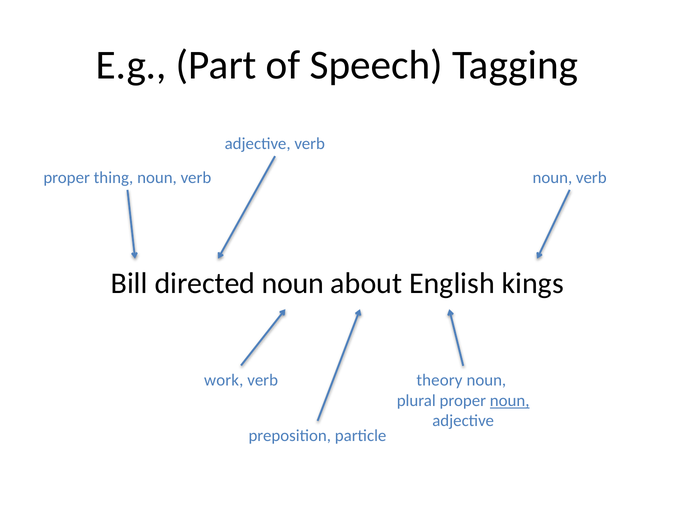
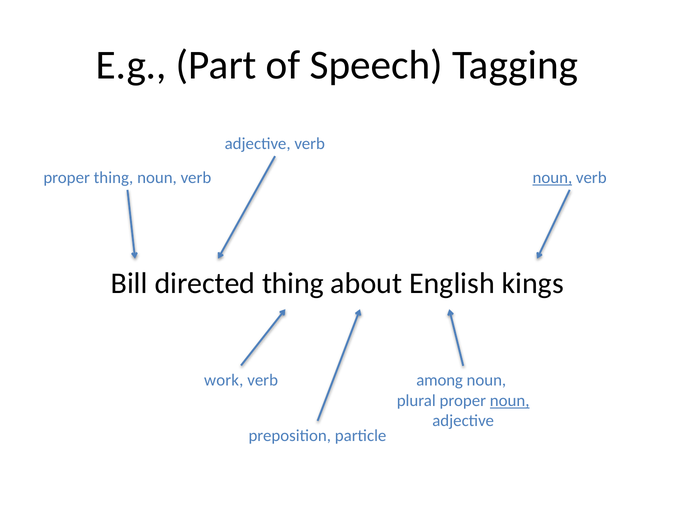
noun underline: none -> present (552, 178)
directed noun: noun -> thing (293, 283)
theory: theory -> among (440, 381)
